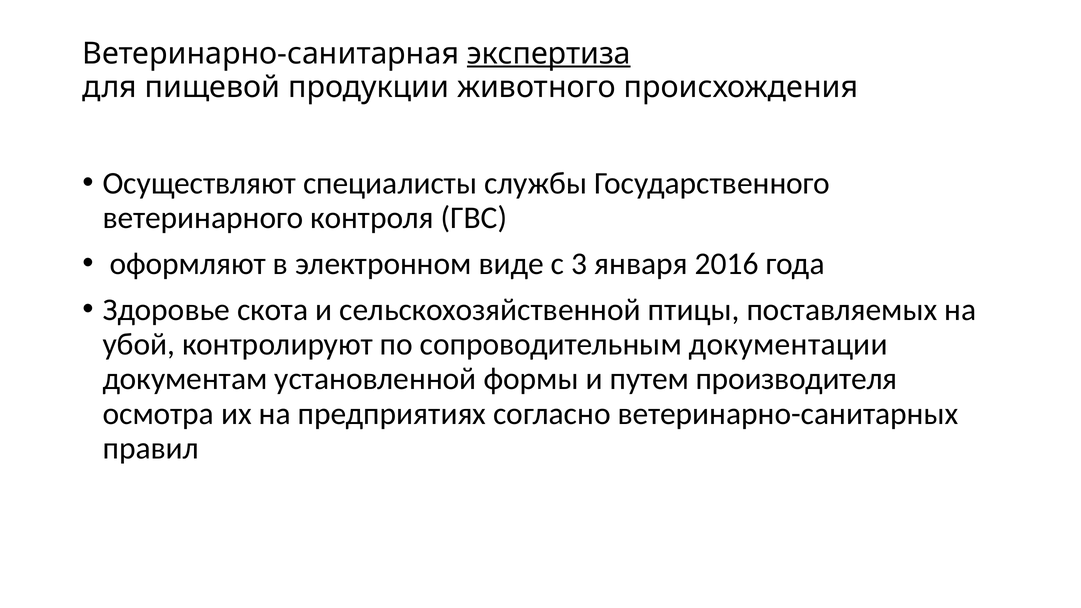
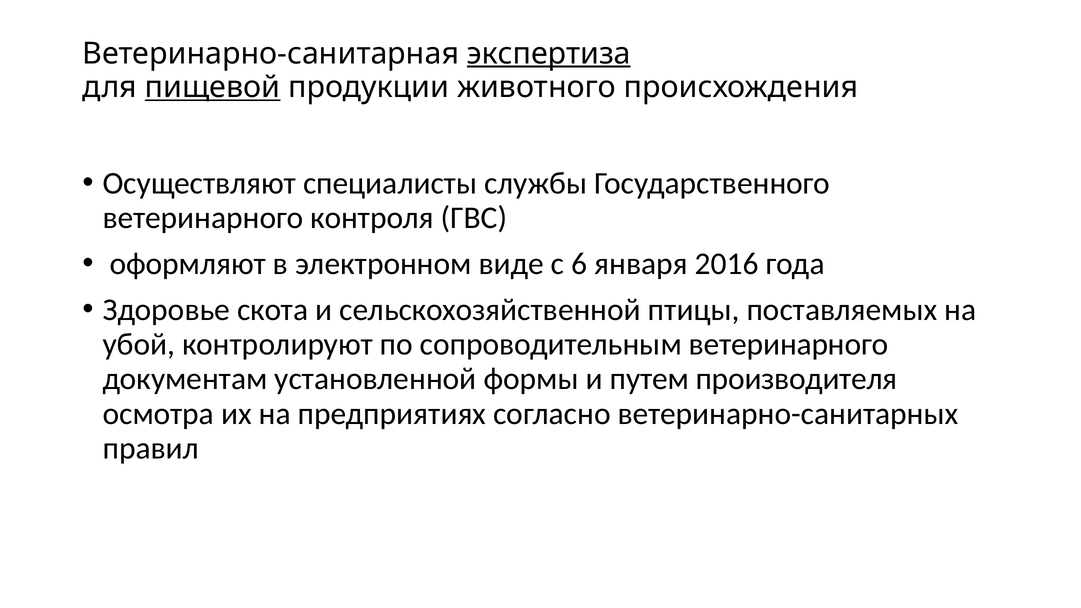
пищевой underline: none -> present (213, 87)
3: 3 -> 6 (579, 264)
сопроводительным документации: документации -> ветеринарного (789, 344)
